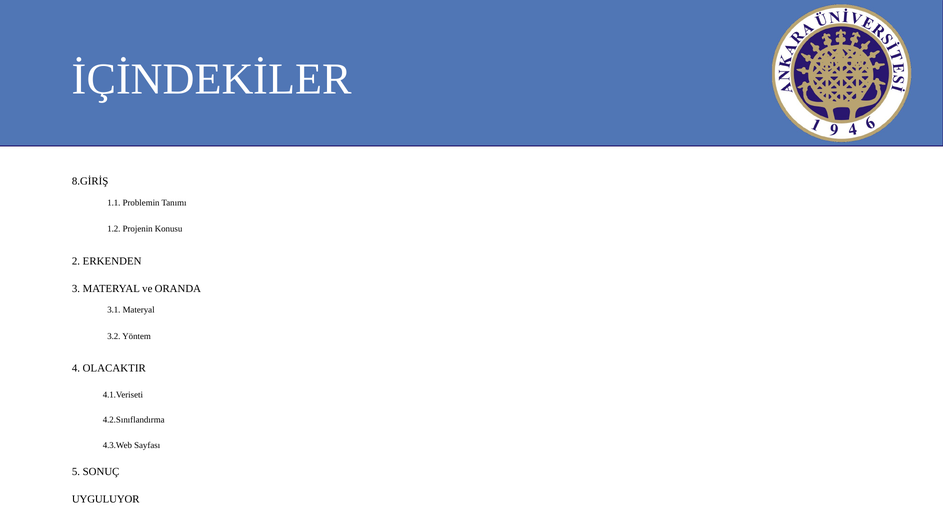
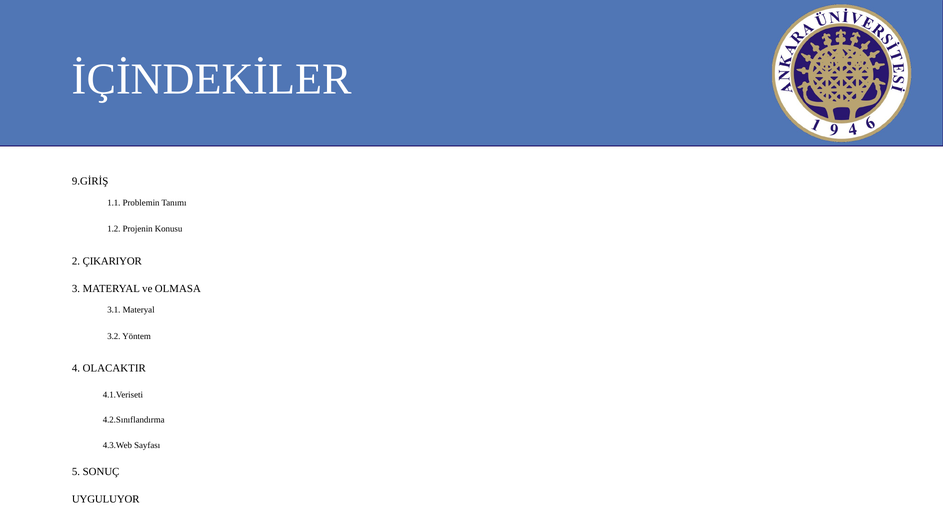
8.GİRİŞ: 8.GİRİŞ -> 9.GİRİŞ (90, 181)
ERKENDEN: ERKENDEN -> ÇIKARIYOR (112, 261)
ORANDA: ORANDA -> OLMASA (178, 289)
